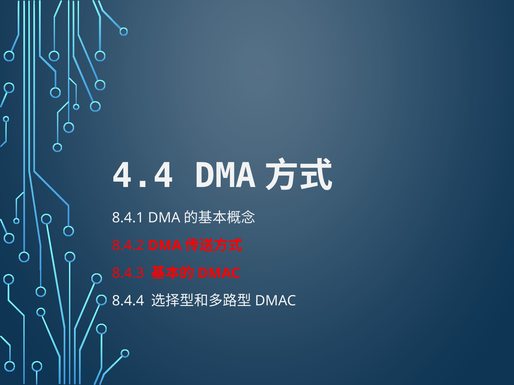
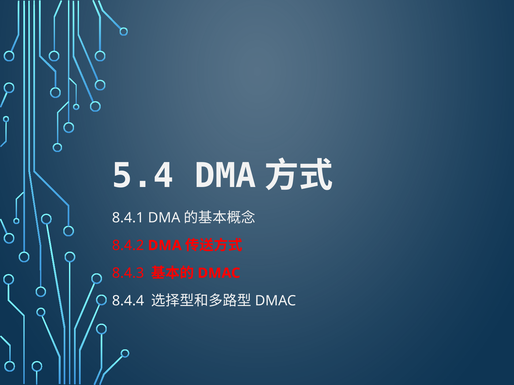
4.4: 4.4 -> 5.4 (143, 176)
